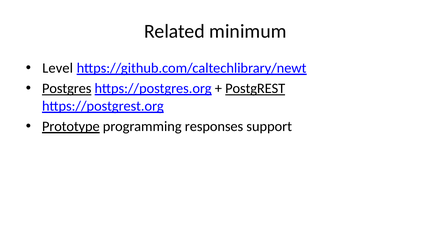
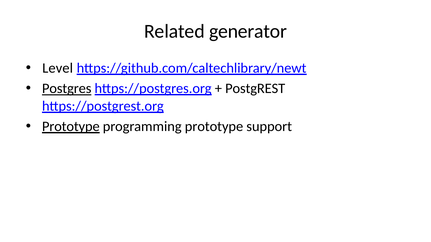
minimum: minimum -> generator (248, 31)
PostgREST underline: present -> none (255, 89)
programming responses: responses -> prototype (214, 127)
